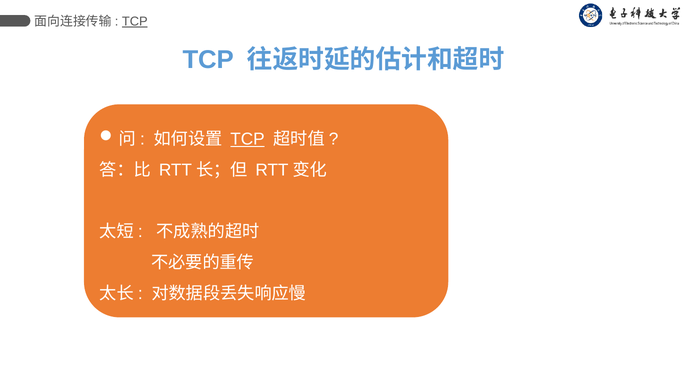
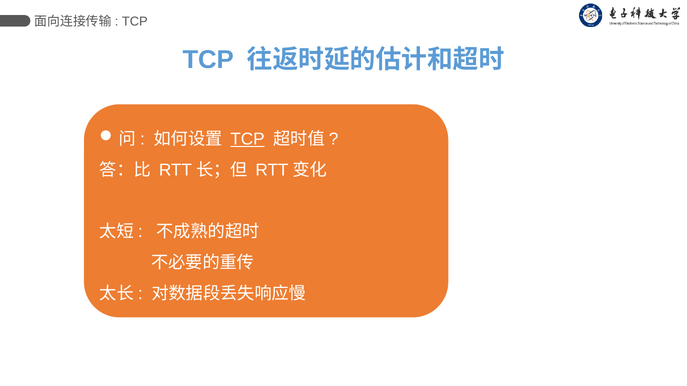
TCP underline: present -> none (135, 21)
